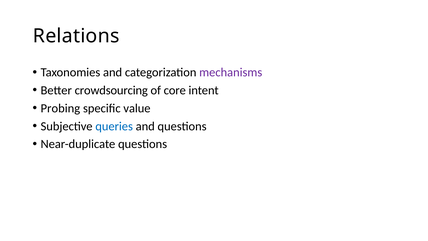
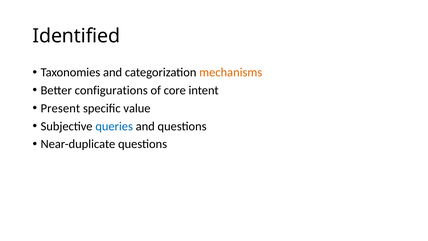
Relations: Relations -> Identified (76, 36)
mechanisms colour: purple -> orange (231, 72)
crowdsourcing: crowdsourcing -> configurations (111, 90)
Probing: Probing -> Present (60, 108)
